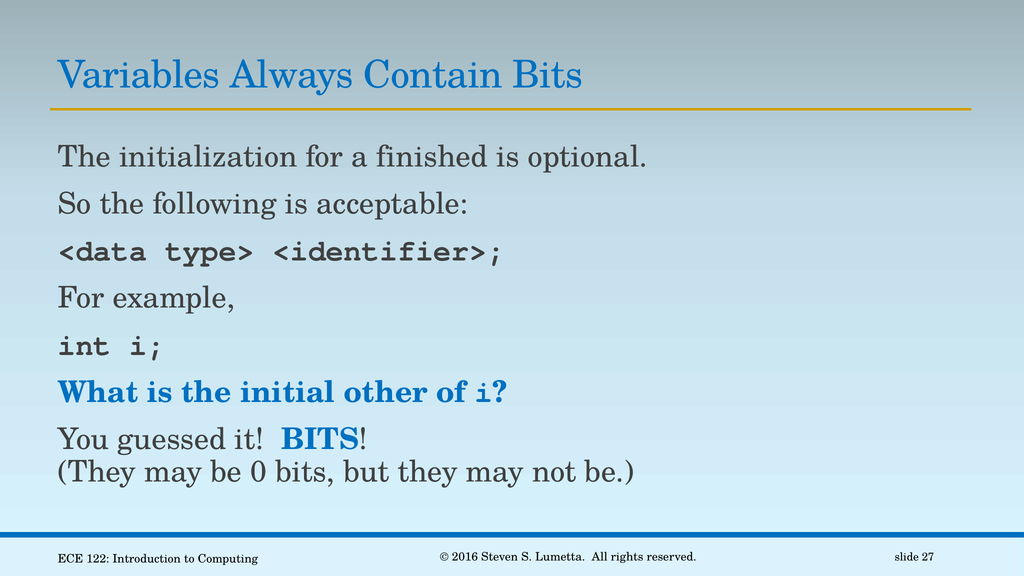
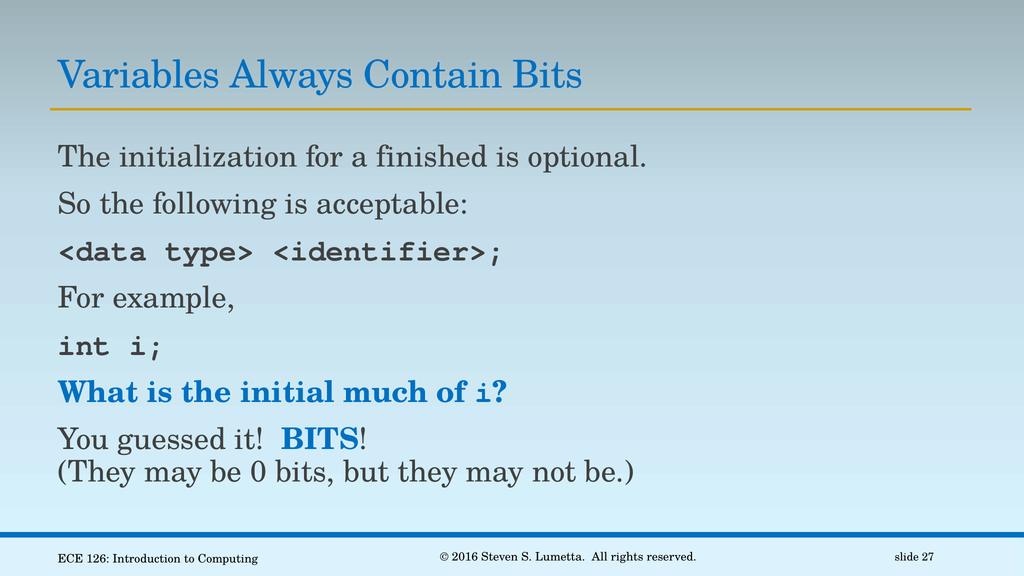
other: other -> much (386, 392)
122: 122 -> 126 (98, 559)
